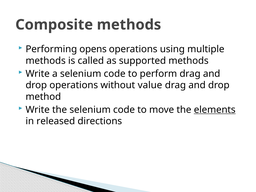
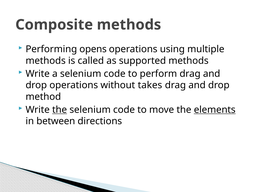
value: value -> takes (150, 85)
the underline: none -> present (60, 110)
released: released -> between (56, 121)
